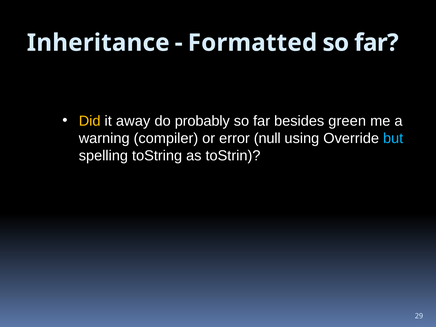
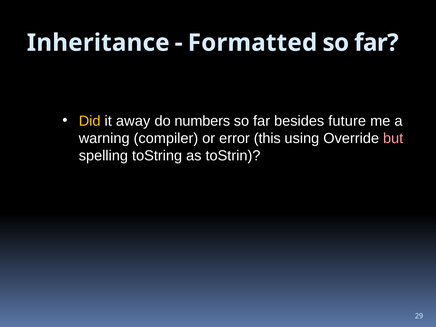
probably: probably -> numbers (202, 121)
green: green -> future (347, 121)
null: null -> this (267, 138)
but colour: light blue -> pink (393, 138)
